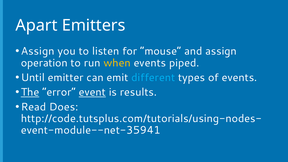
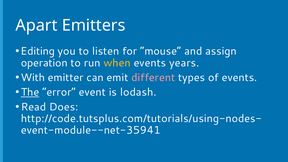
Assign: Assign -> Editing (38, 51)
piped: piped -> years (184, 63)
Until: Until -> With (33, 78)
different colour: light blue -> pink (153, 78)
event underline: present -> none (92, 92)
results: results -> lodash (138, 92)
